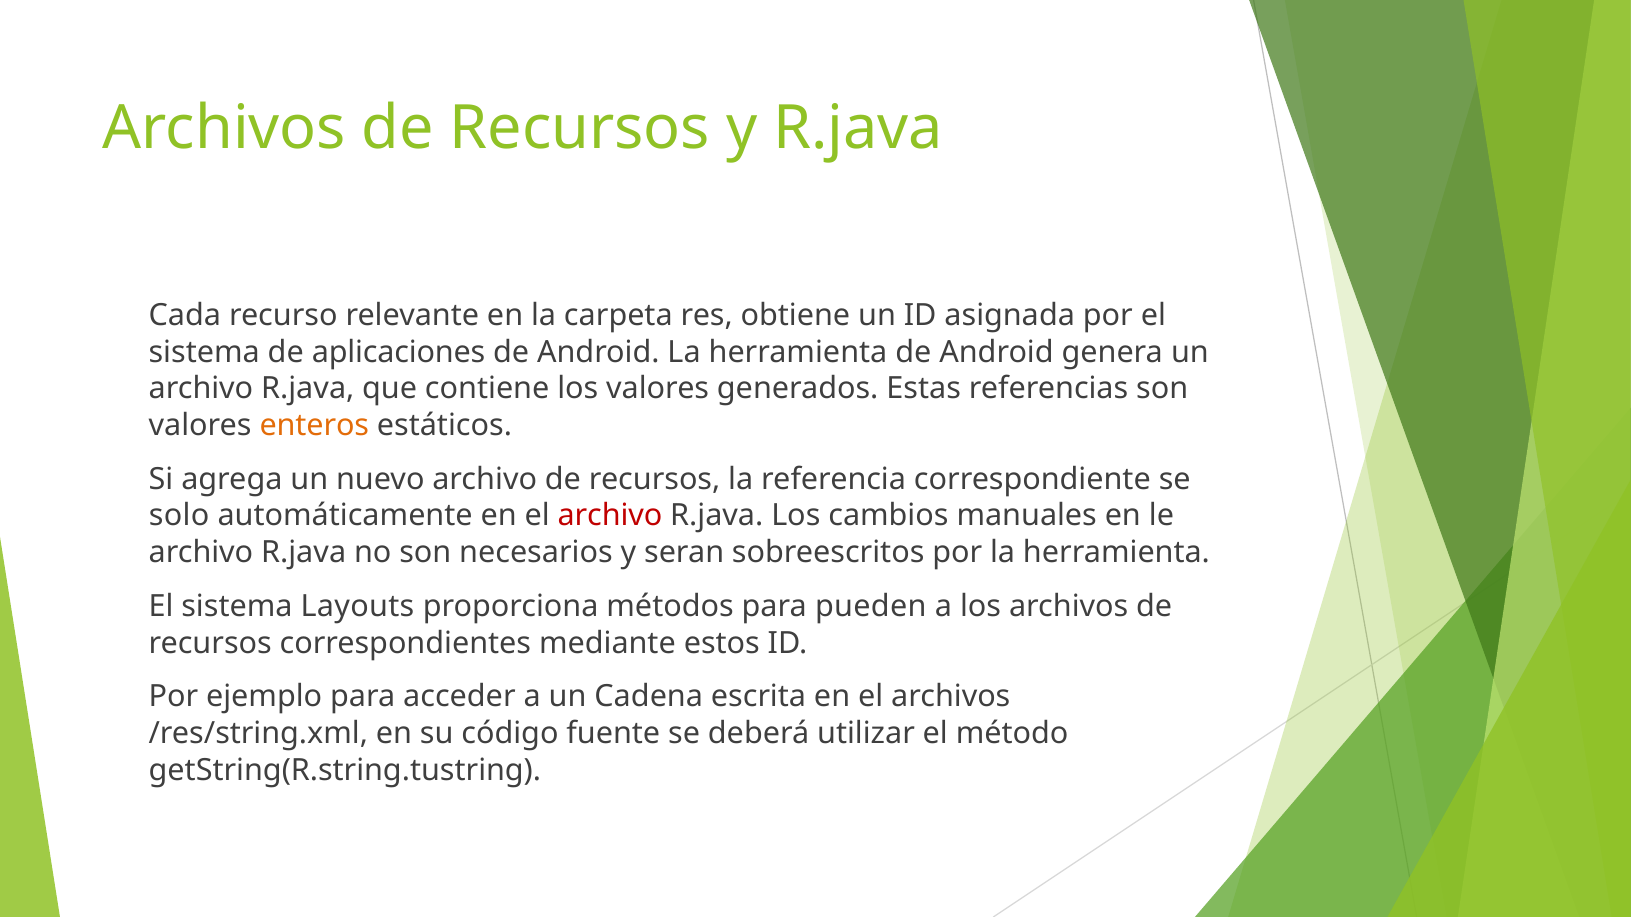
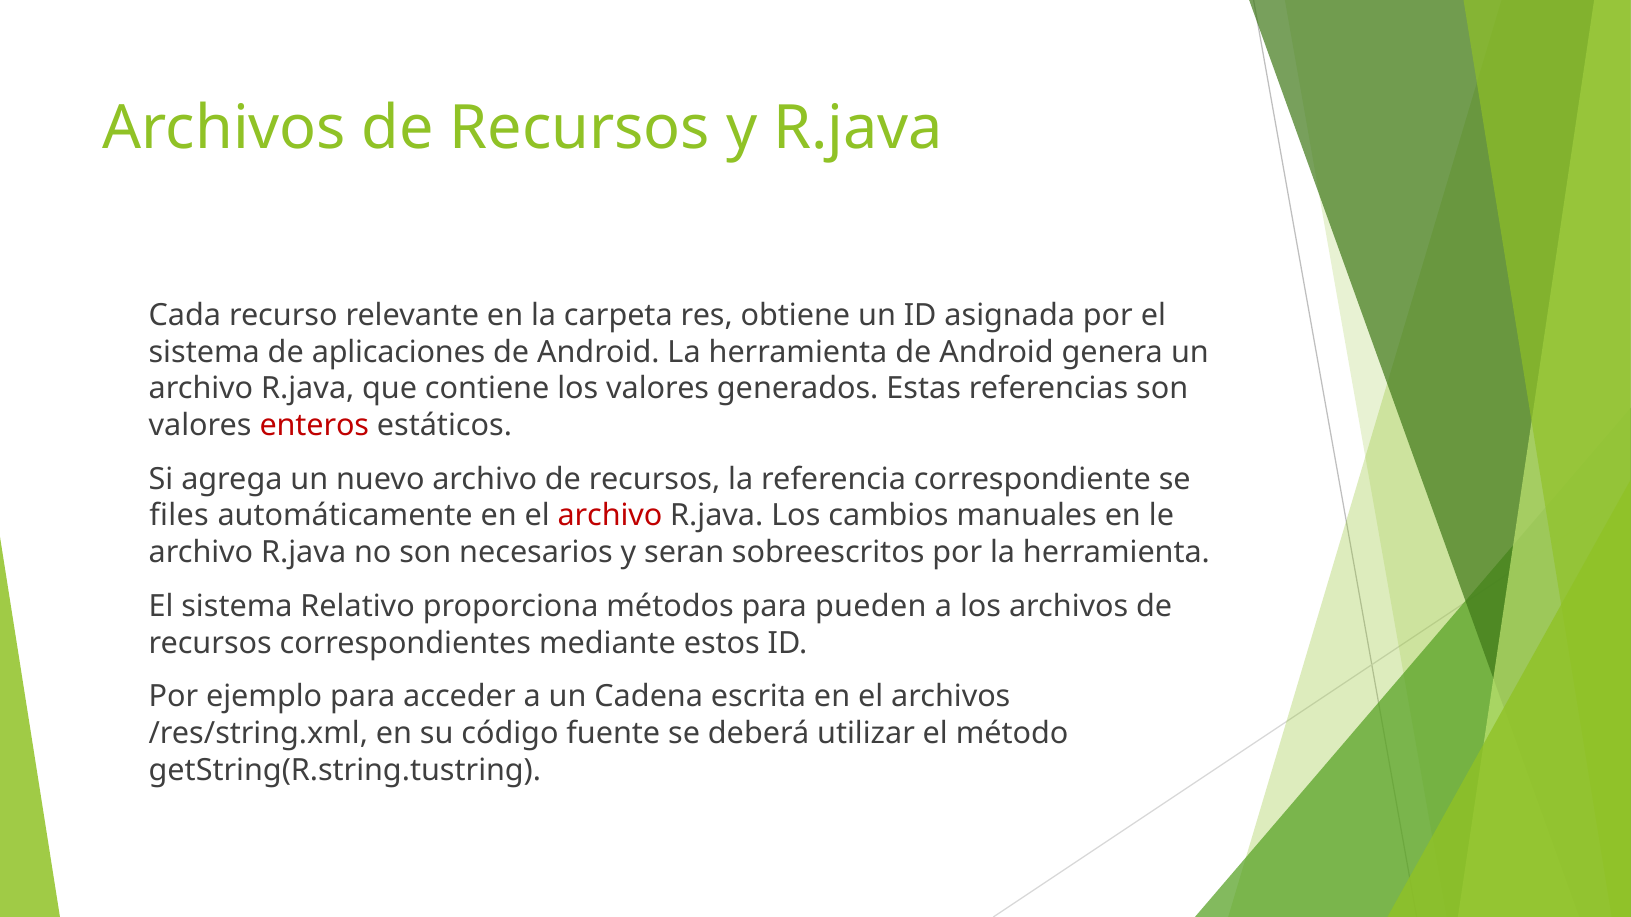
enteros colour: orange -> red (314, 426)
solo: solo -> files (179, 516)
Layouts: Layouts -> Relativo (358, 607)
